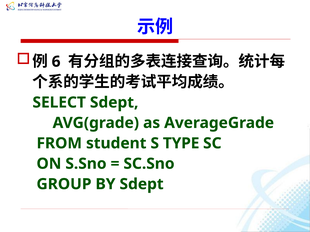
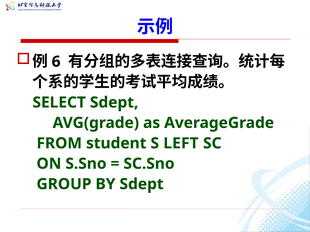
TYPE: TYPE -> LEFT (181, 144)
